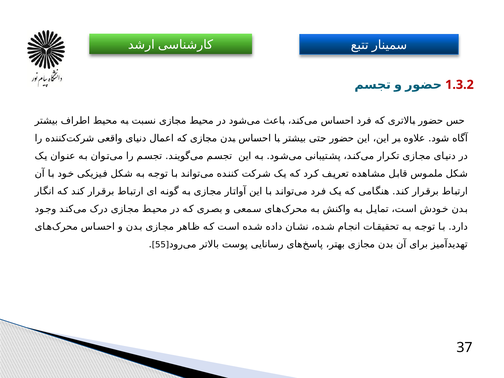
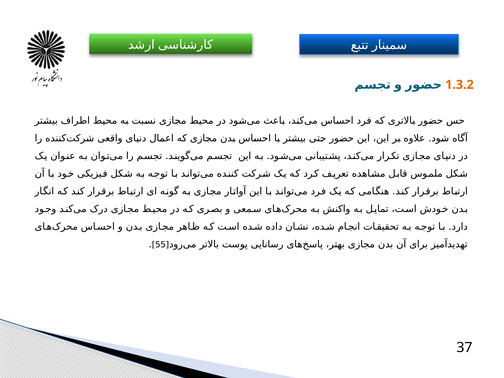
1.3.2 colour: red -> orange (460, 85)
